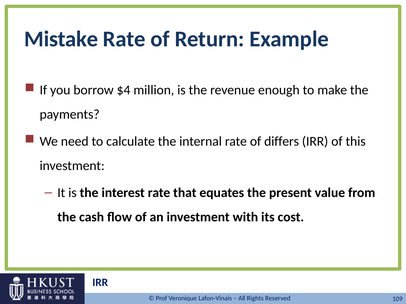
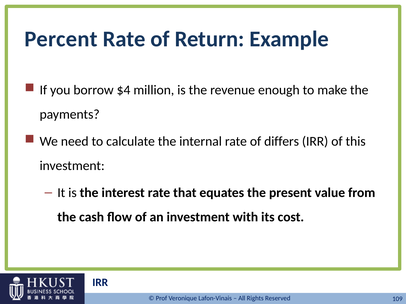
Mistake: Mistake -> Percent (61, 39)
